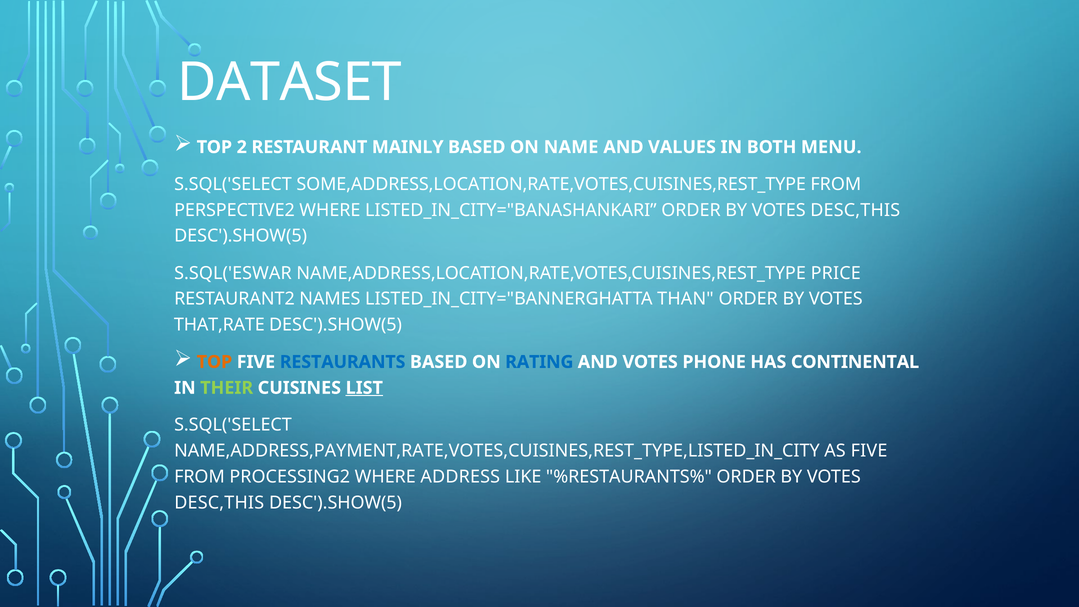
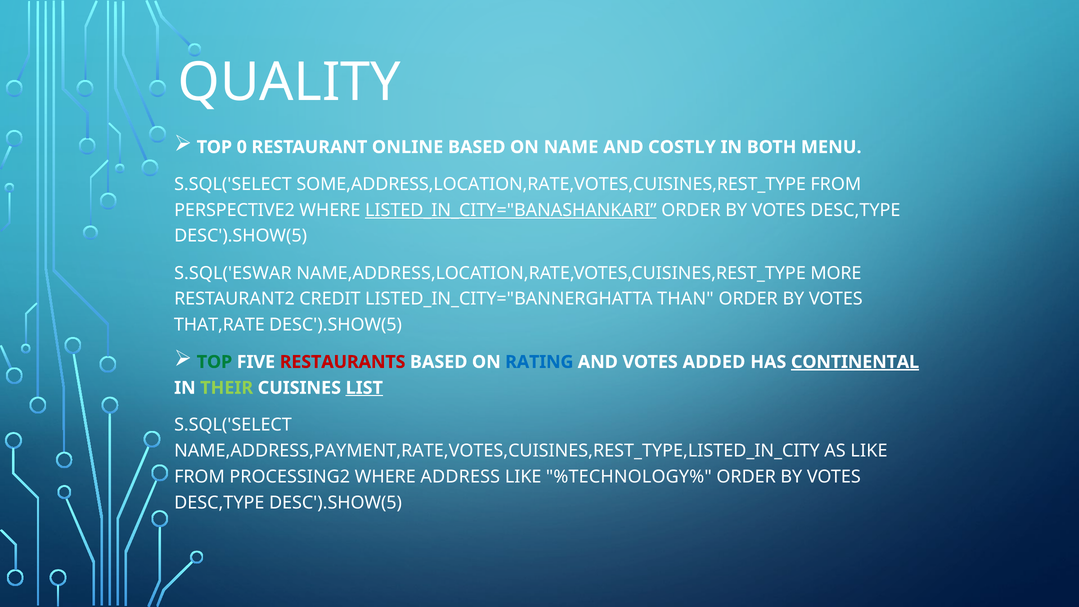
DATASET: DATASET -> QUALITY (289, 82)
2: 2 -> 0 (242, 147)
MAINLY: MAINLY -> ONLINE (408, 147)
VALUES: VALUES -> COSTLY (682, 147)
LISTED_IN_CITY="BANASHANKARI underline: none -> present (511, 210)
DESC,THIS: DESC,THIS -> DESC,TYPE (855, 210)
PRICE: PRICE -> MORE (836, 273)
NAMES: NAMES -> CREDIT (330, 299)
TOP colour: orange -> green (214, 362)
RESTAURANTS colour: blue -> red (343, 362)
PHONE: PHONE -> ADDED (714, 362)
CONTINENTAL underline: none -> present (855, 362)
AS FIVE: FIVE -> LIKE (869, 451)
%RESTAURANTS%: %RESTAURANTS% -> %TECHNOLOGY% (629, 477)
DESC,THIS: DESC,THIS -> DESC,TYPE (219, 503)
